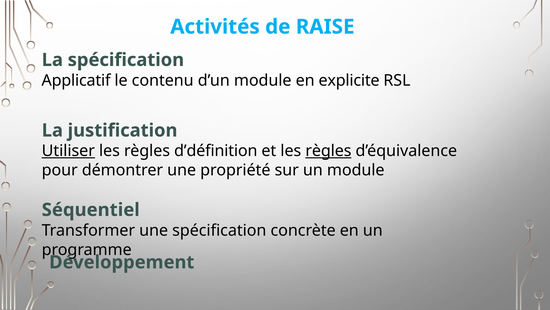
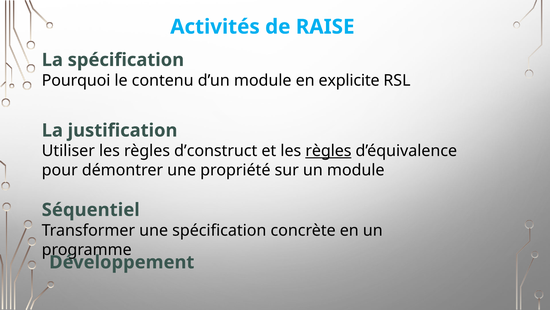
Applicatif: Applicatif -> Pourquoi (76, 80)
Utiliser underline: present -> none (68, 151)
d’définition: d’définition -> d’construct (216, 151)
